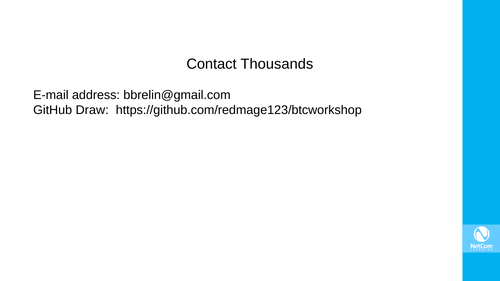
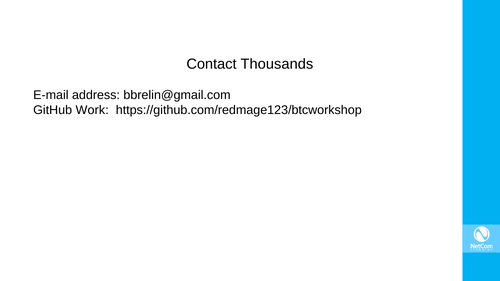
Draw: Draw -> Work (92, 110)
